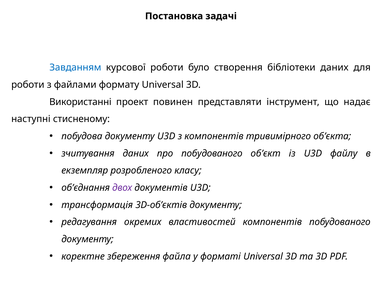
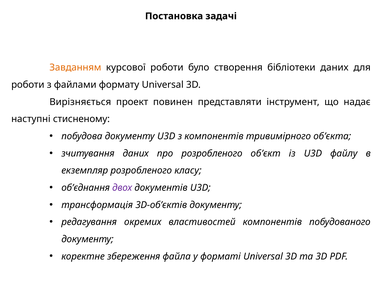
Завданням colour: blue -> orange (75, 68)
Використанні: Використанні -> Вирізняється (80, 102)
про побудованого: побудованого -> розробленого (212, 154)
